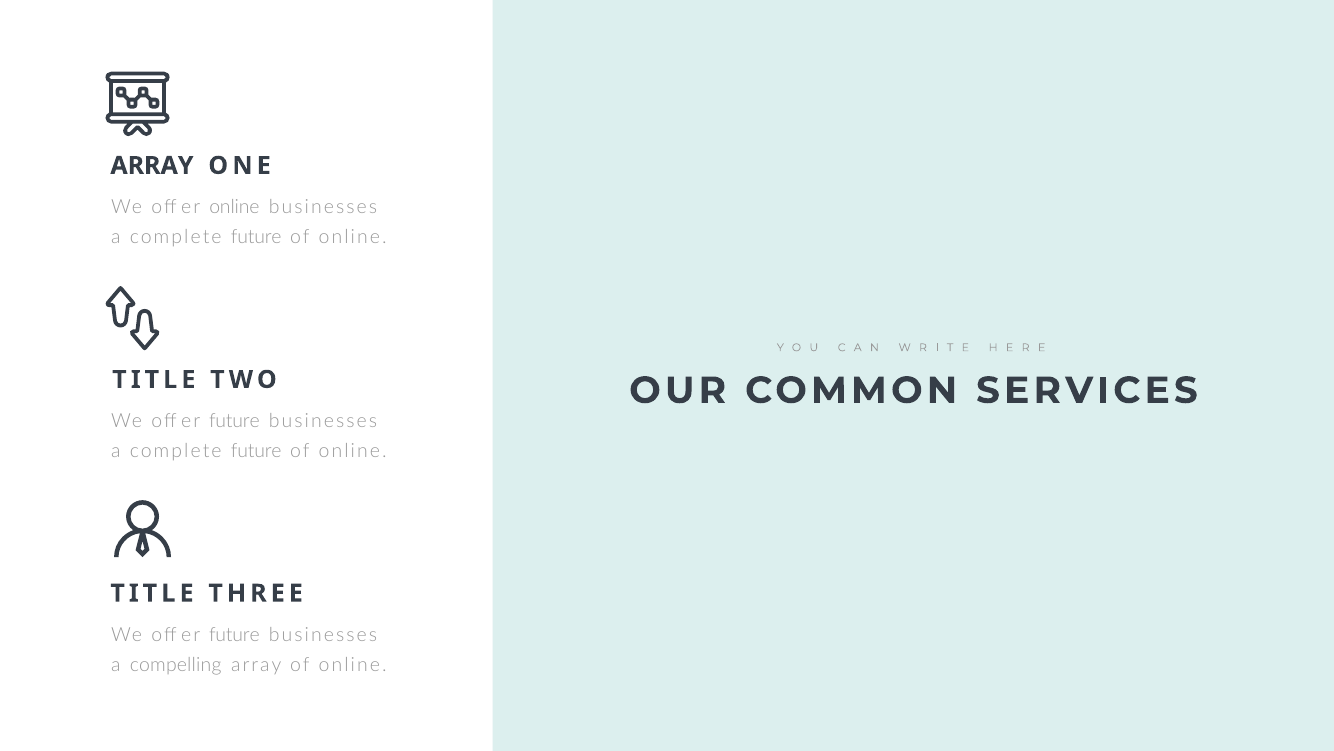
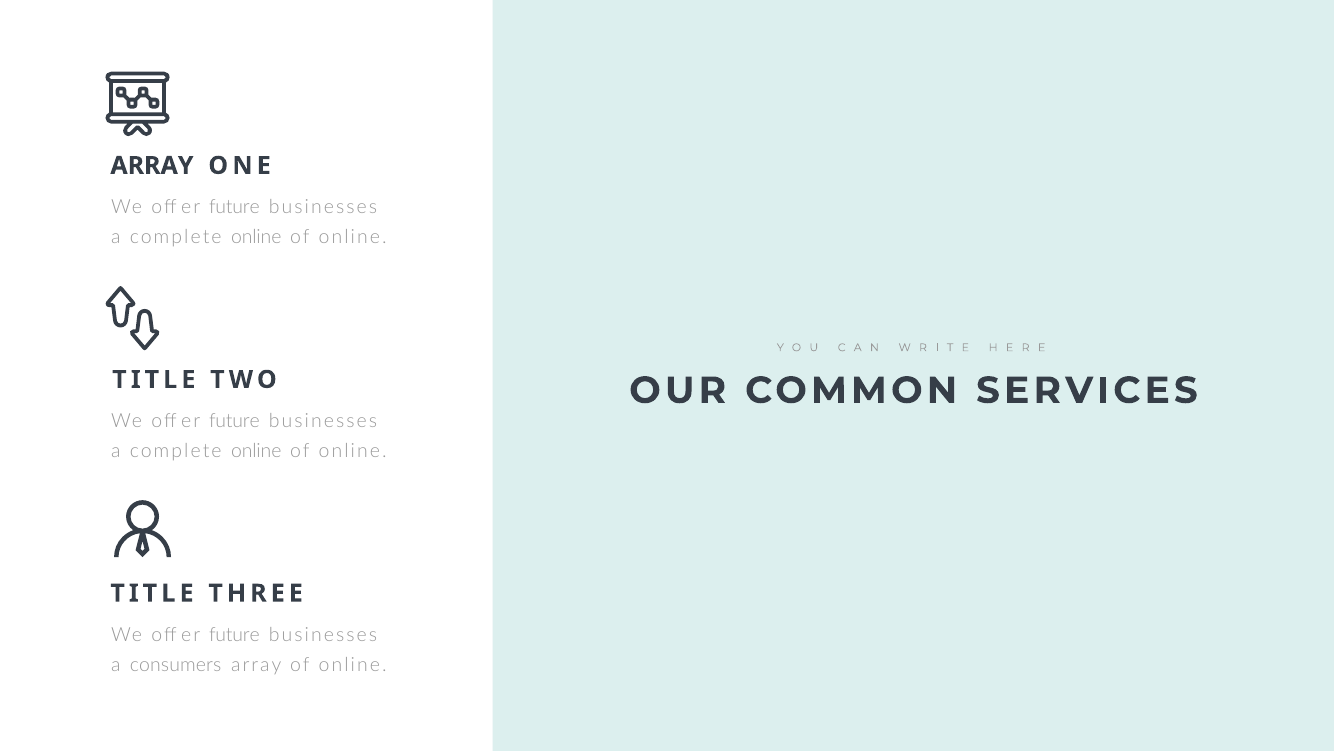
online: online -> future (234, 207)
future: future -> online (256, 237)
future: future -> online (256, 451)
compelling: compelling -> consumers (176, 664)
